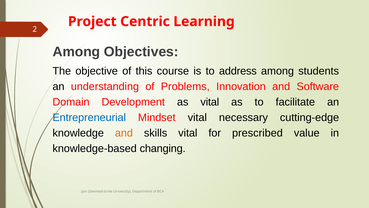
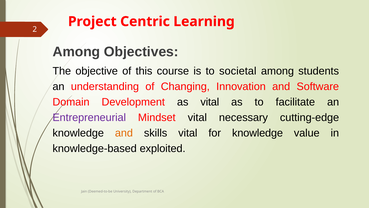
address: address -> societal (238, 71)
Problems: Problems -> Changing (185, 86)
Entrepreneurial colour: blue -> purple (89, 117)
for prescribed: prescribed -> knowledge (257, 133)
changing: changing -> exploited (163, 148)
